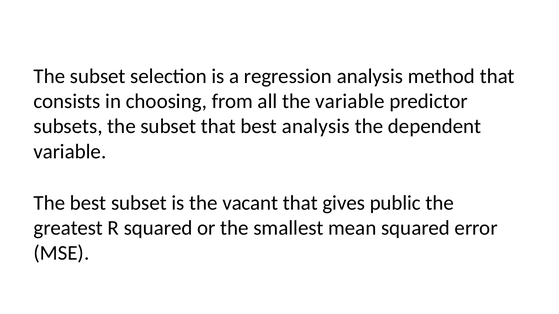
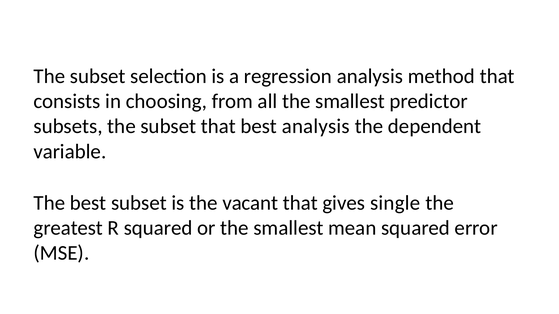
all the variable: variable -> smallest (350, 101)
public: public -> single (395, 203)
